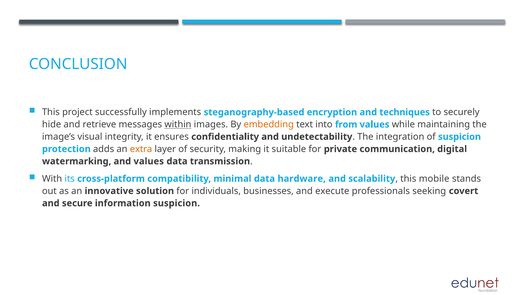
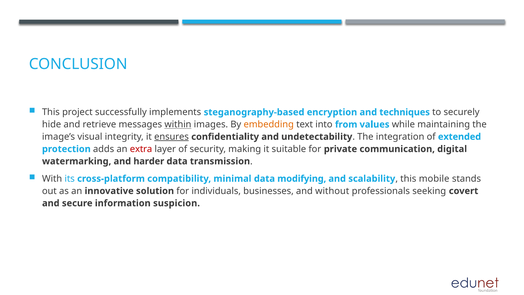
ensures underline: none -> present (172, 137)
of suspicion: suspicion -> extended (460, 137)
extra colour: orange -> red (141, 149)
and values: values -> harder (149, 161)
hardware: hardware -> modifying (302, 179)
execute: execute -> without (332, 191)
